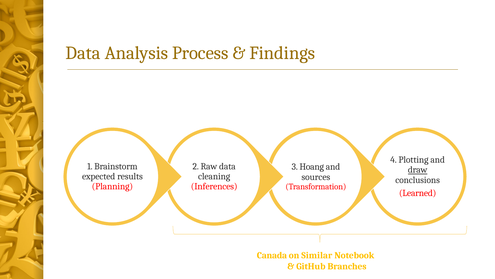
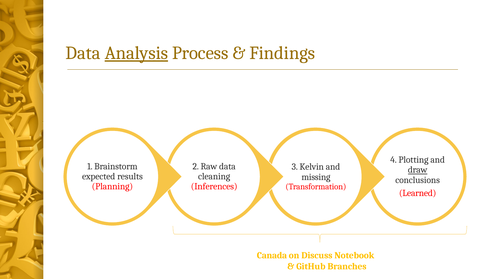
Analysis underline: none -> present (136, 53)
Hoang: Hoang -> Kelvin (312, 167)
sources: sources -> missing (316, 177)
Similar: Similar -> Discuss (317, 255)
